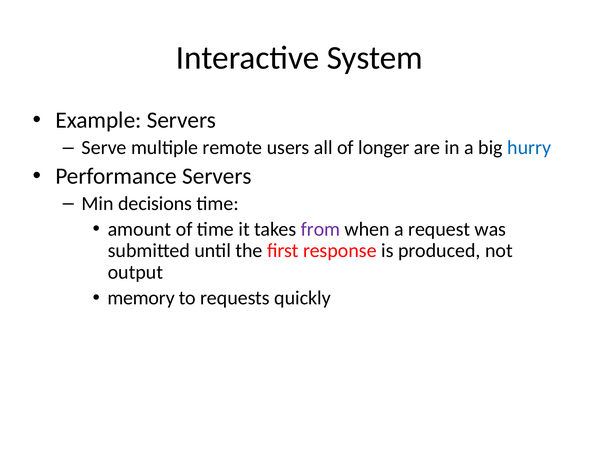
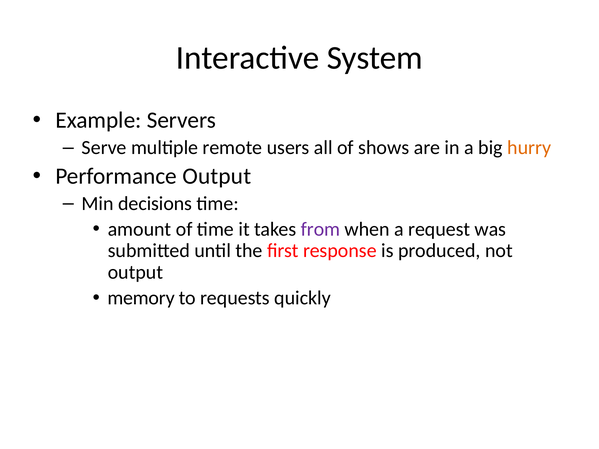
longer: longer -> shows (384, 148)
hurry colour: blue -> orange (529, 148)
Performance Servers: Servers -> Output (217, 176)
